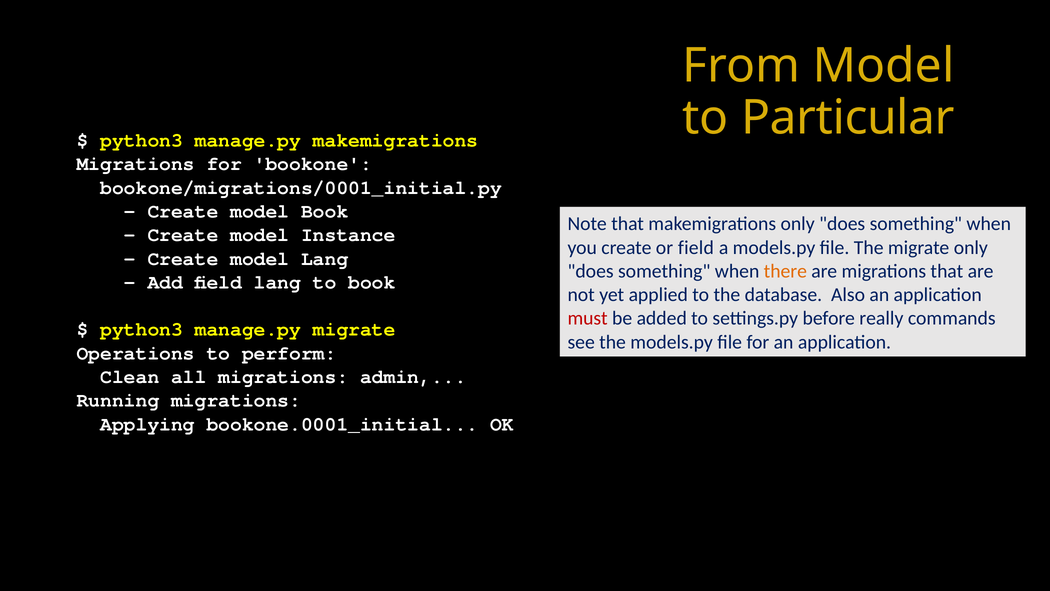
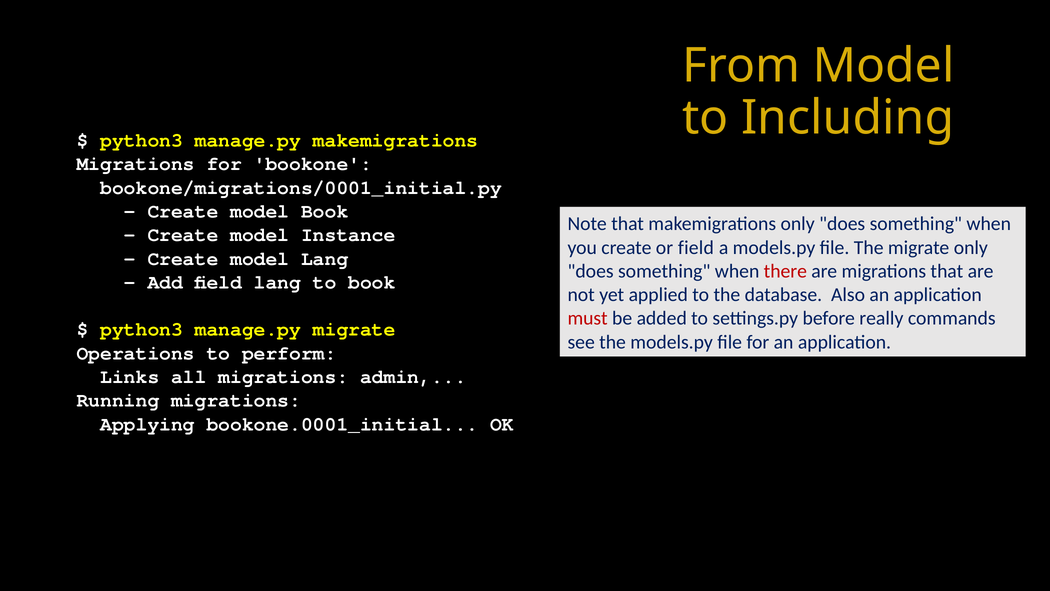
Particular: Particular -> Including (848, 118)
there colour: orange -> red (785, 271)
Clean: Clean -> Links (130, 376)
